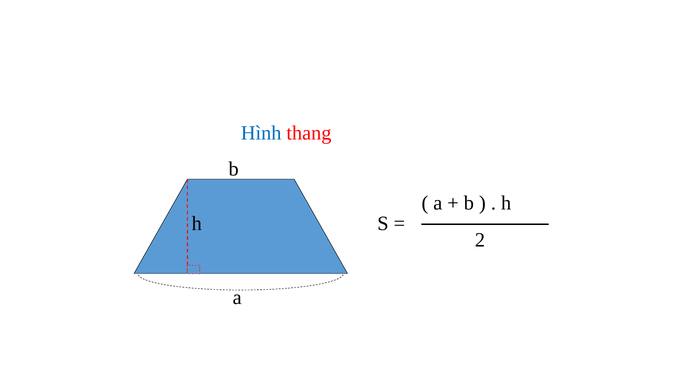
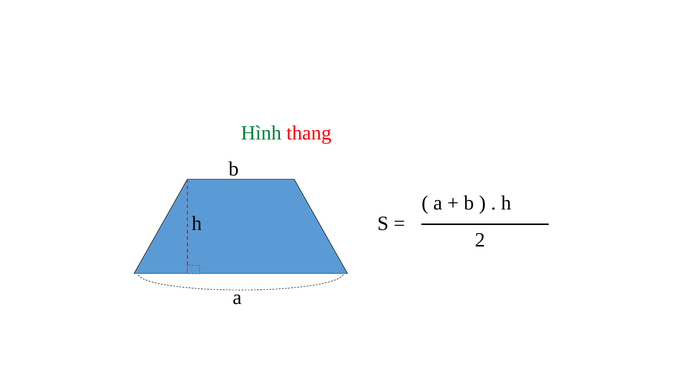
Hình colour: blue -> green (261, 133)
